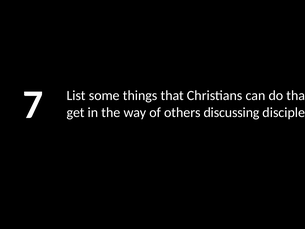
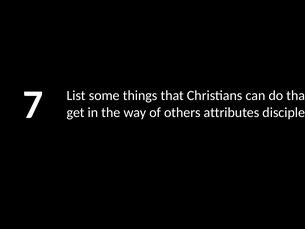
discussing: discussing -> attributes (231, 112)
